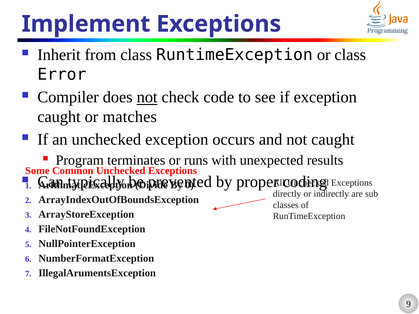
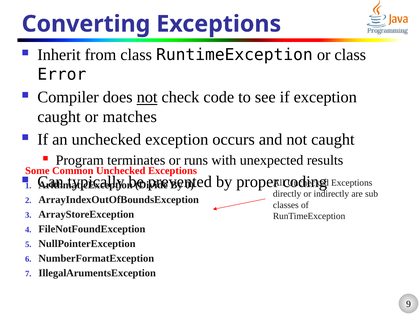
Implement: Implement -> Converting (86, 24)
